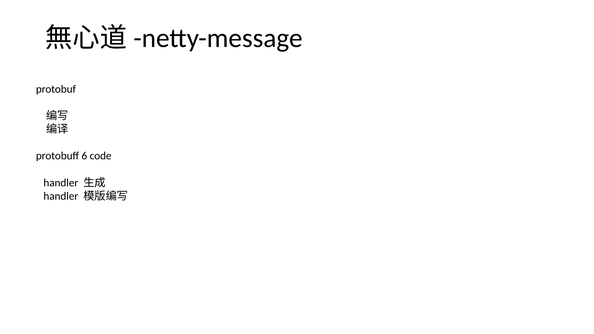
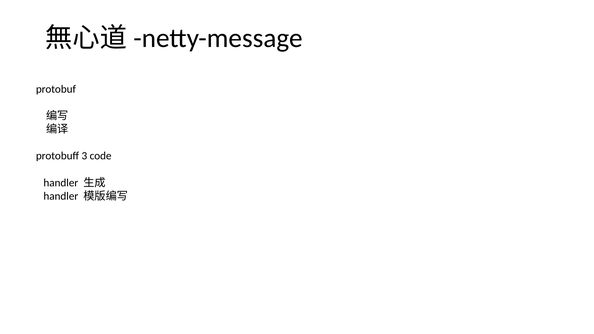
6: 6 -> 3 (84, 156)
